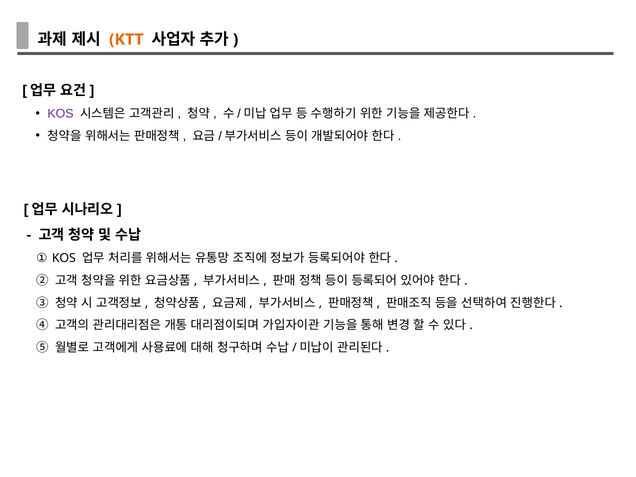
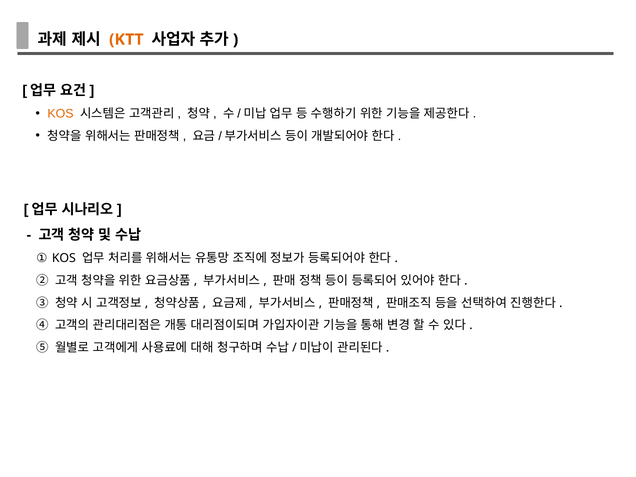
KOS colour: purple -> orange (61, 114)
